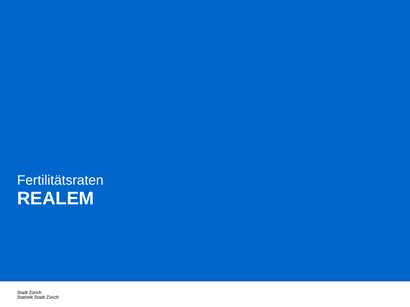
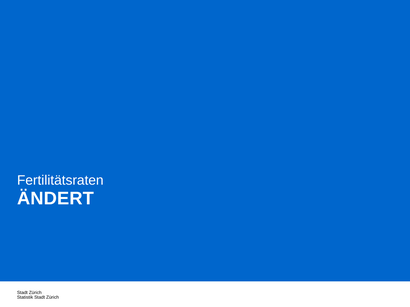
REALEM: REALEM -> ÄNDERT (55, 199)
